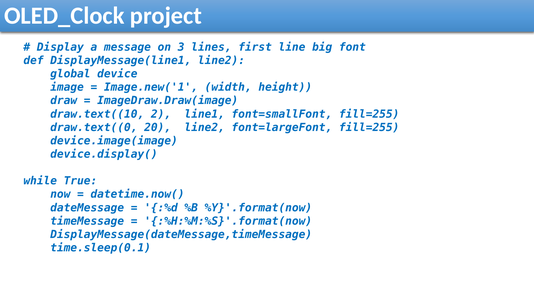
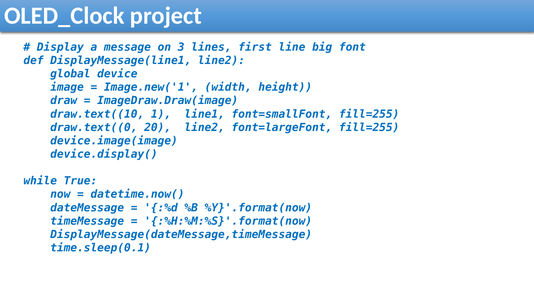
2: 2 -> 1 (161, 114)
